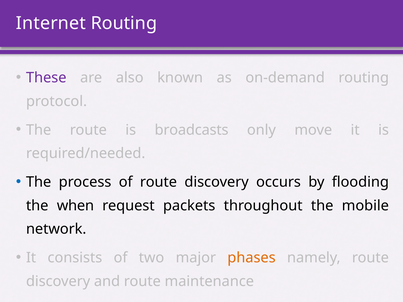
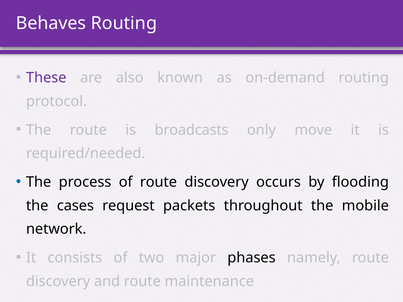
Internet: Internet -> Behaves (51, 23)
when: when -> cases (75, 206)
phases colour: orange -> black (252, 258)
